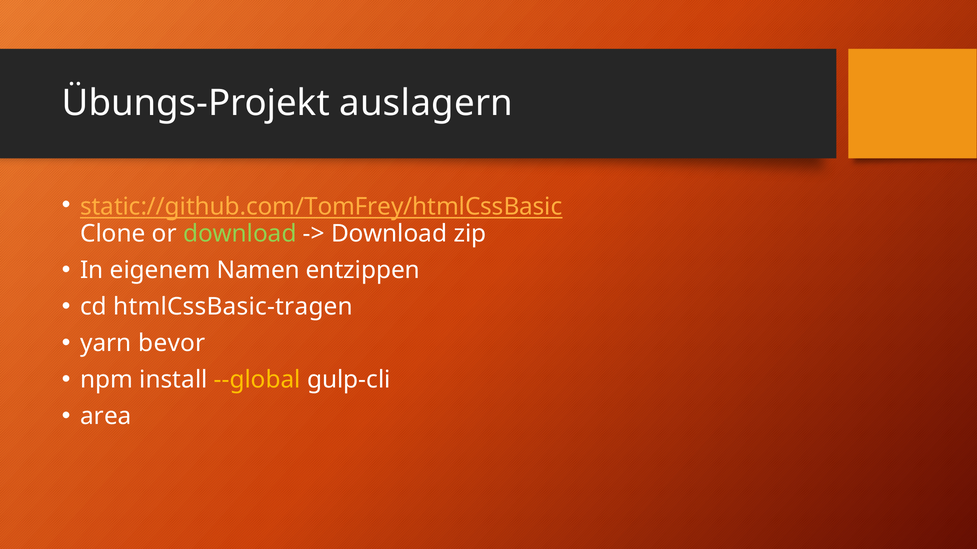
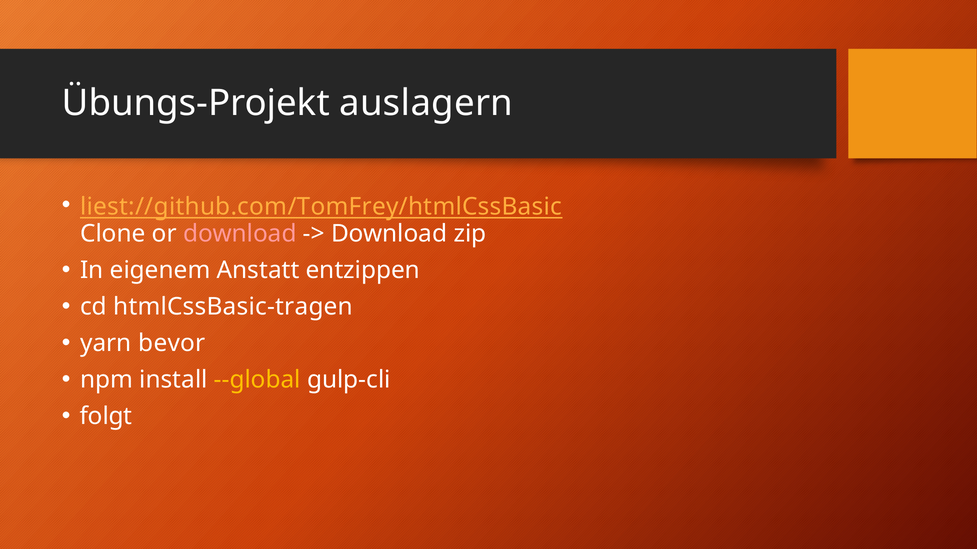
static://github.com/TomFrey/htmlCssBasic: static://github.com/TomFrey/htmlCssBasic -> liest://github.com/TomFrey/htmlCssBasic (321, 207)
download colour: light green -> pink (240, 234)
Namen: Namen -> Anstatt (258, 271)
area: area -> folgt (106, 417)
